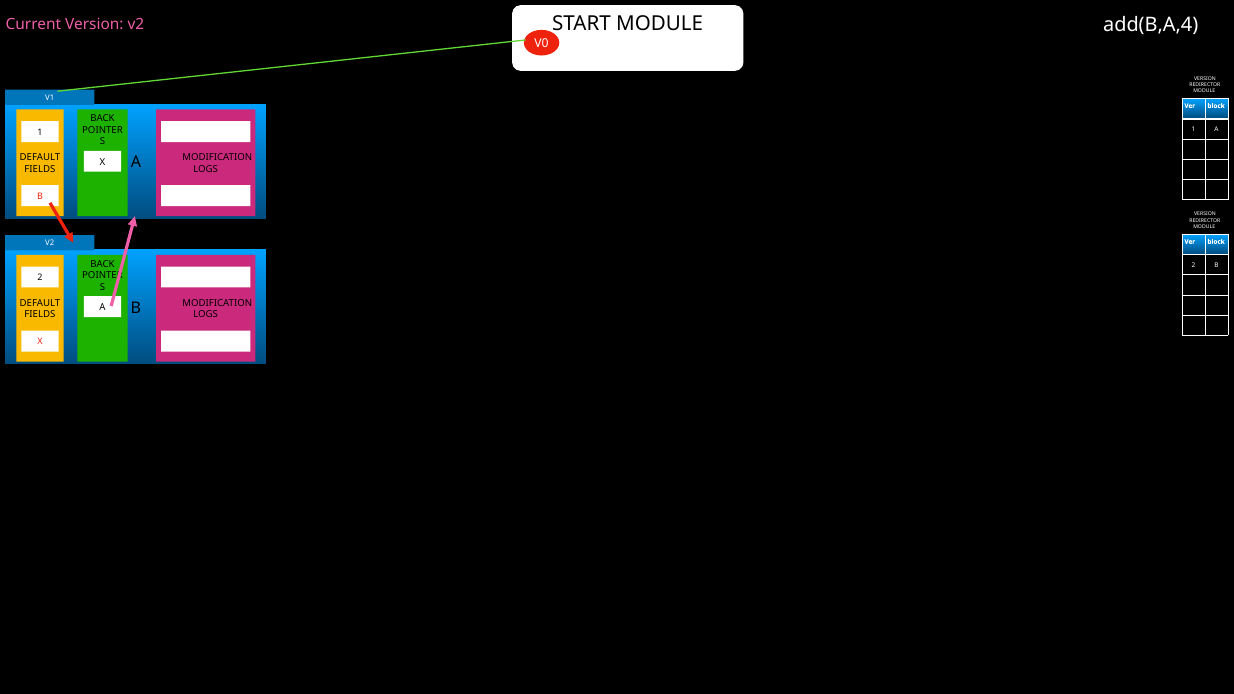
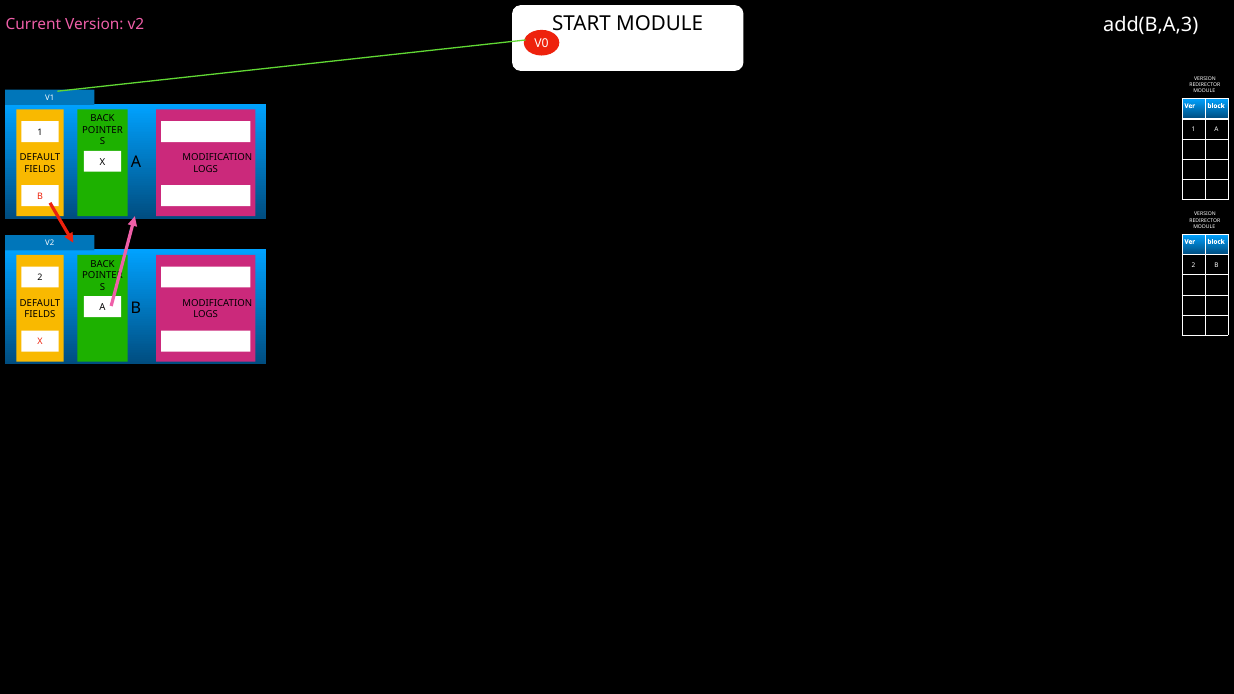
add(B,A,4: add(B,A,4 -> add(B,A,3 (1151, 25)
